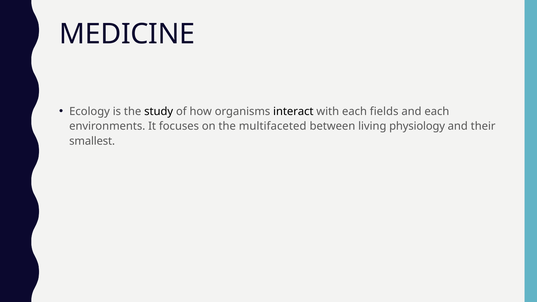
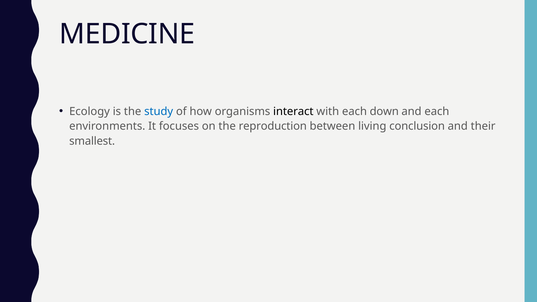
study colour: black -> blue (159, 112)
fields: fields -> down (384, 112)
multifaceted: multifaceted -> reproduction (273, 126)
physiology: physiology -> conclusion (417, 126)
